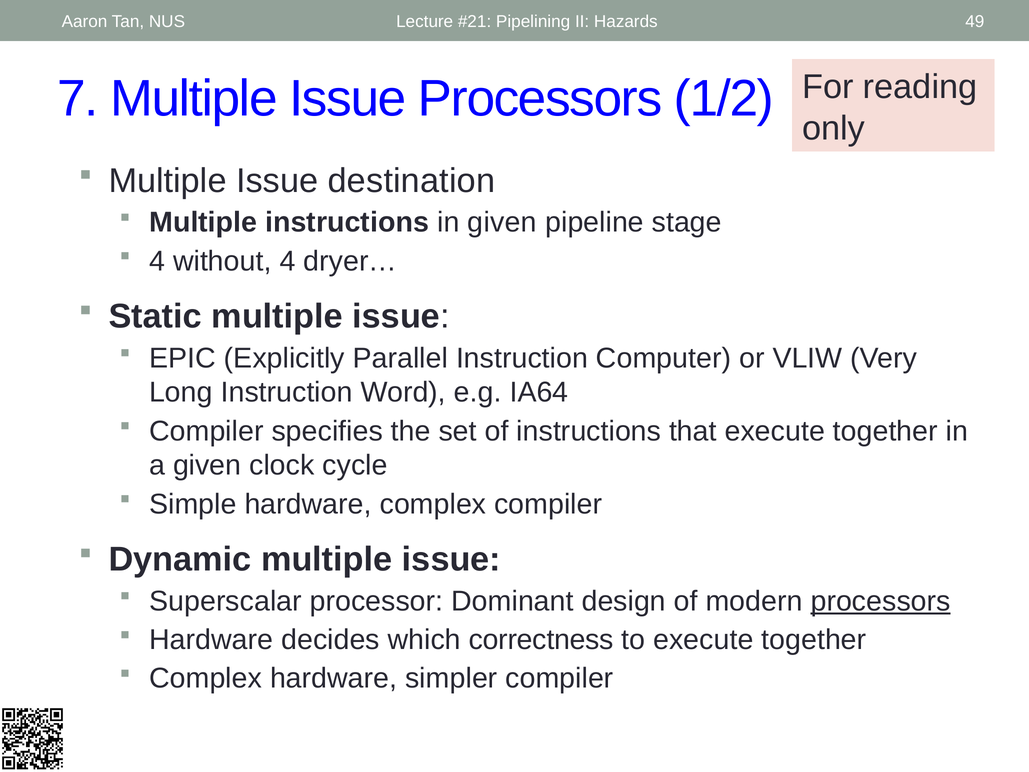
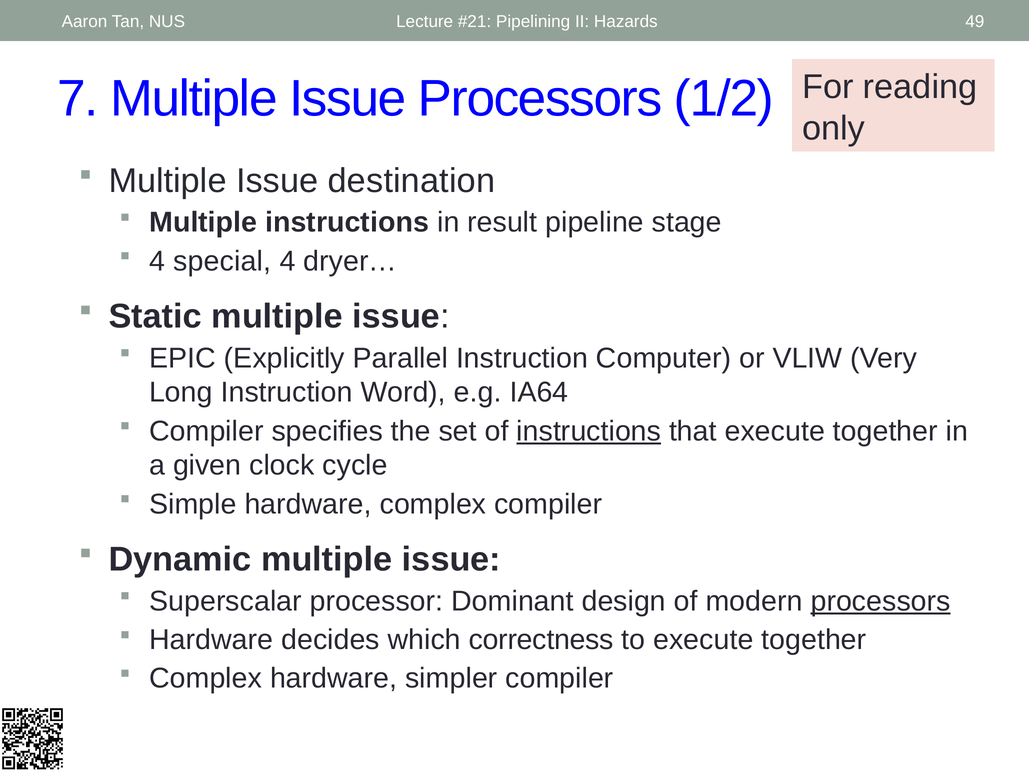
in given: given -> result (502, 222)
without: without -> special (222, 261)
instructions underline: none -> present (589, 431)
